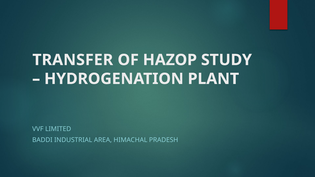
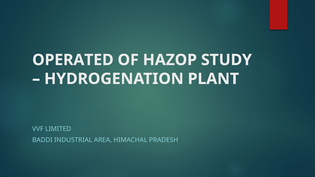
TRANSFER: TRANSFER -> OPERATED (73, 60)
